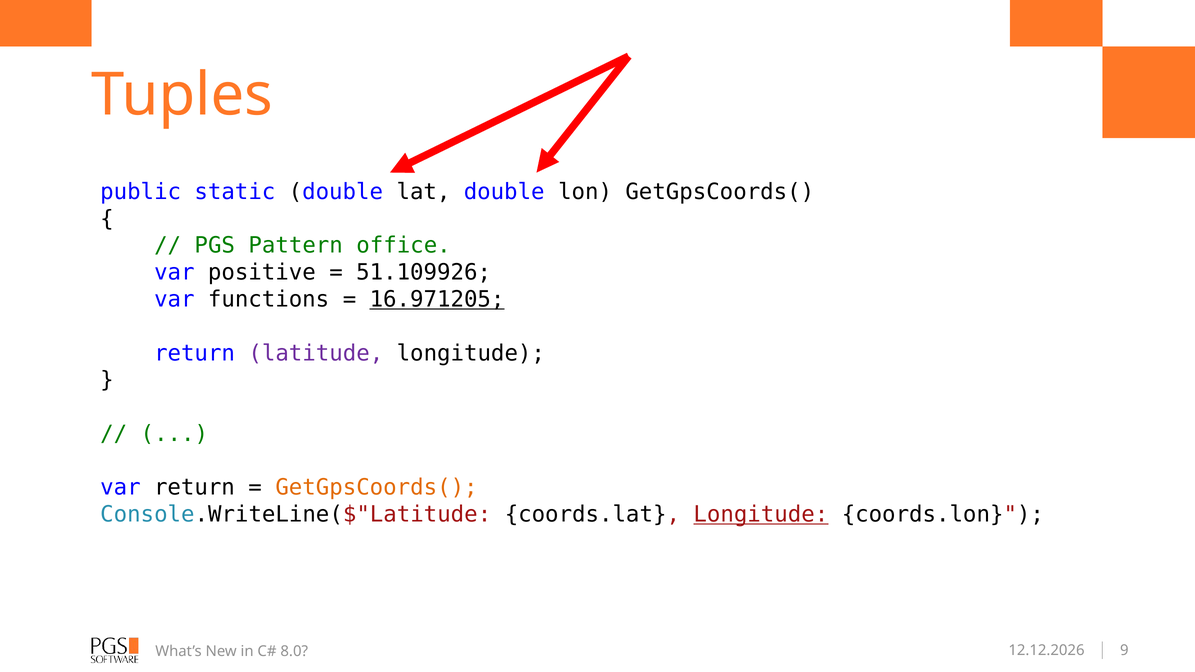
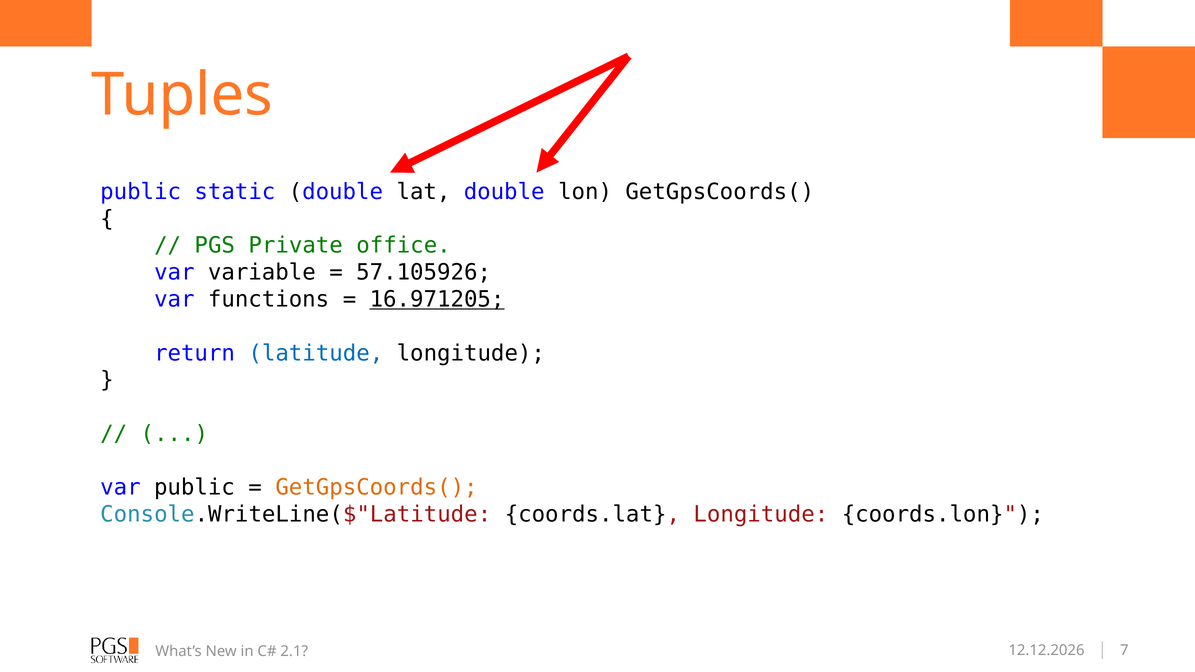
Pattern: Pattern -> Private (296, 246)
positive: positive -> variable (262, 273)
51.109926: 51.109926 -> 57.105926 (424, 273)
latitude colour: purple -> blue (316, 353)
var return: return -> public (194, 488)
Longitude underline: present -> none (761, 515)
8.0: 8.0 -> 2.1 (294, 652)
9: 9 -> 7 (1124, 650)
